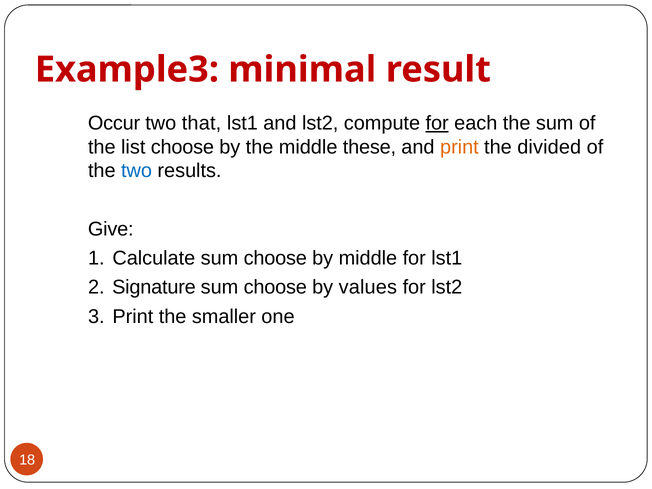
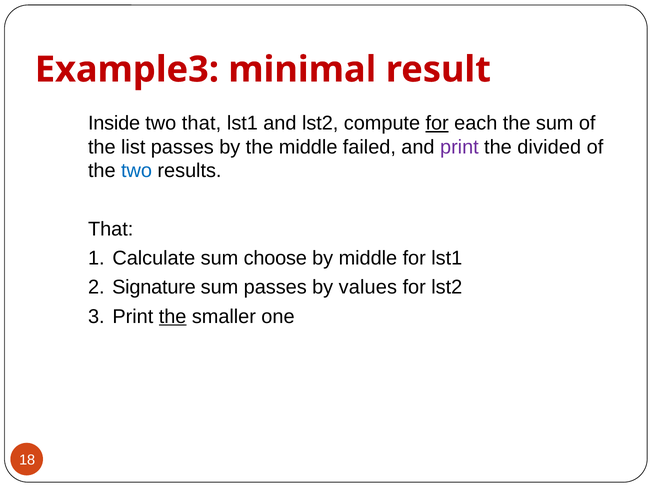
Occur: Occur -> Inside (114, 123)
list choose: choose -> passes (182, 147)
these: these -> failed (369, 147)
print colour: orange -> purple (459, 147)
Give: Give -> That (111, 229)
choose: choose -> passes (275, 287)
the underline: none -> present (173, 316)
